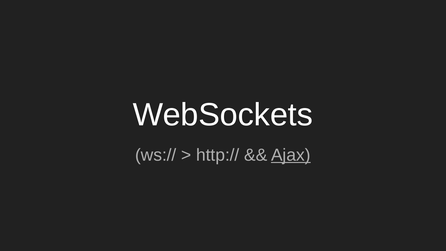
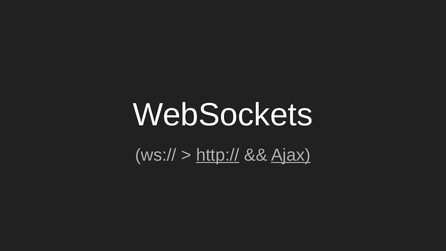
http:// underline: none -> present (218, 155)
